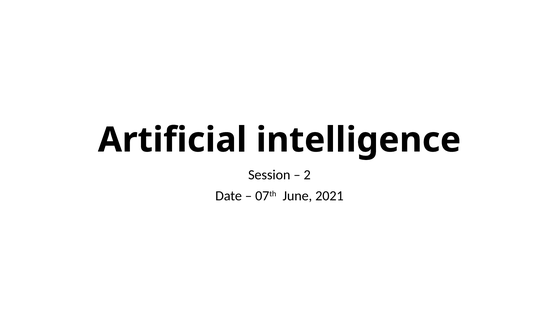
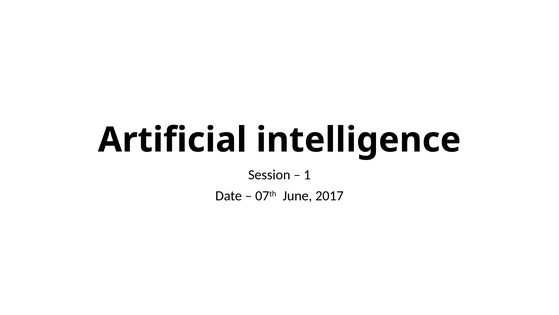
2: 2 -> 1 (307, 175)
2021: 2021 -> 2017 (329, 196)
